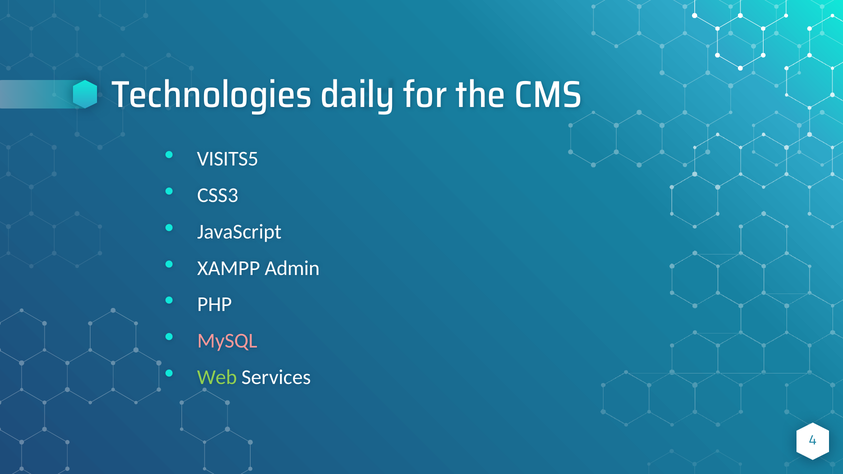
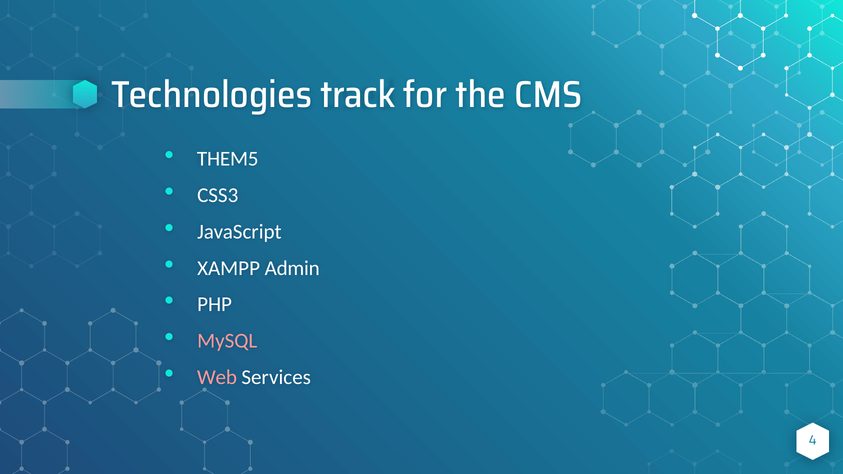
daily: daily -> track (358, 95)
VISITS5: VISITS5 -> THEM5 (228, 159)
Web colour: light green -> pink (217, 377)
